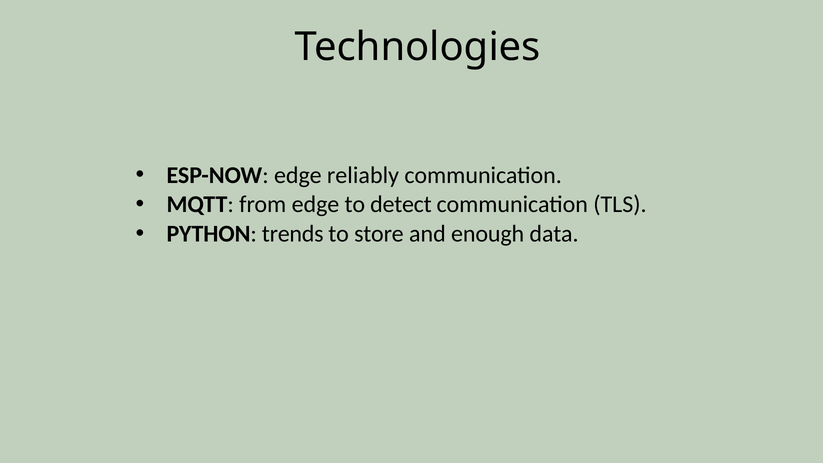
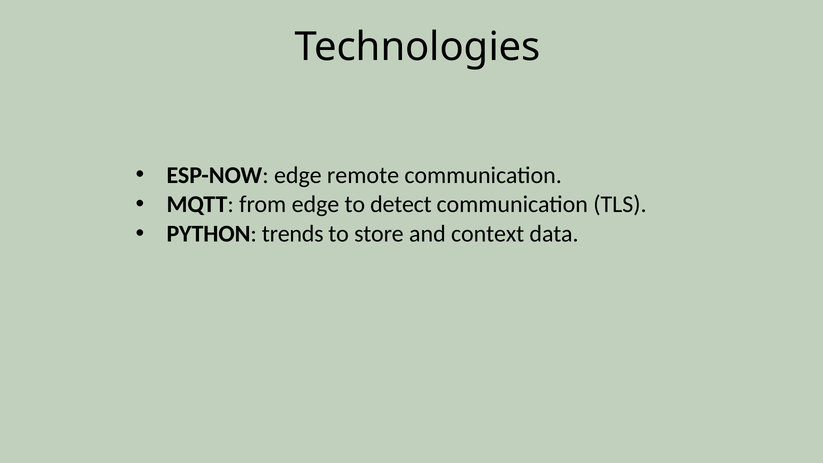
reliably: reliably -> remote (363, 175)
enough: enough -> context (488, 234)
